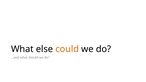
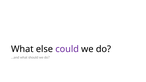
could colour: orange -> purple (67, 49)
